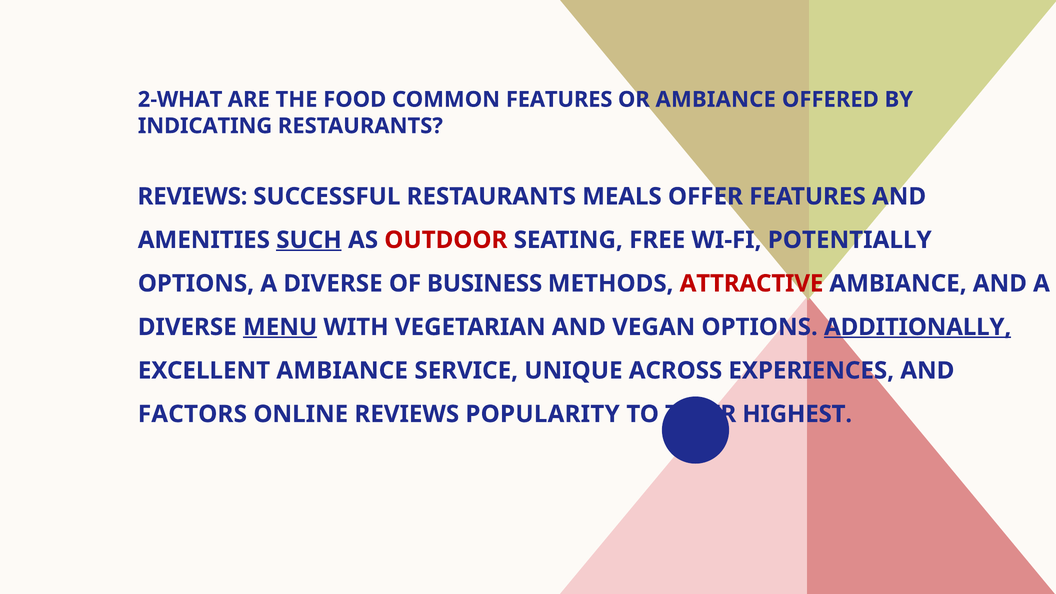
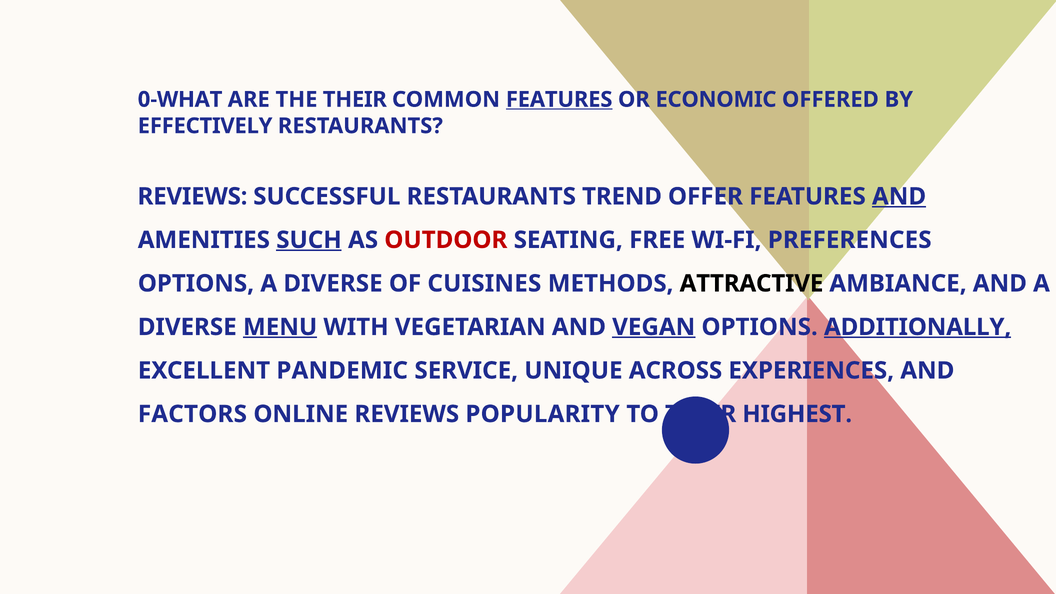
2-WHAT: 2-WHAT -> 0-WHAT (180, 99)
THE FOOD: FOOD -> THEIR (355, 99)
FEATURES underline: none -> present (559, 99)
OR AMBIANCE: AMBIANCE -> ECONOMIC (716, 99)
INDICATING: INDICATING -> EFFECTIVELY (205, 126)
MEALS: MEALS -> TREND (622, 196)
AND underline: none -> present (899, 196)
POTENTIALLY: POTENTIALLY -> PREFERENCES (850, 240)
BUSINESS: BUSINESS -> CUISINES (484, 284)
ATTRACTIVE colour: red -> black (752, 284)
VEGAN underline: none -> present (654, 327)
EXCELLENT AMBIANCE: AMBIANCE -> PANDEMIC (342, 371)
